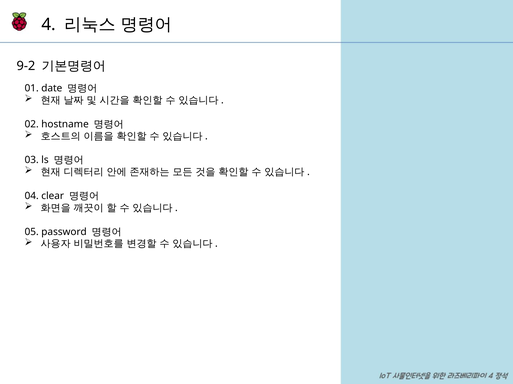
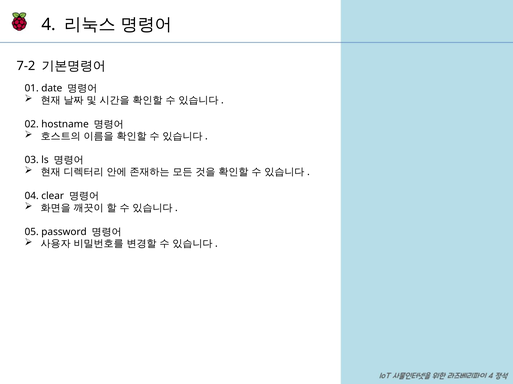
9-2: 9-2 -> 7-2 (26, 66)
